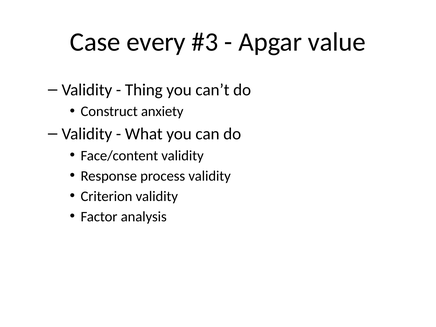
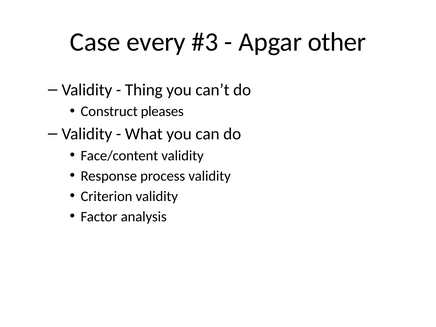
value: value -> other (337, 42)
anxiety: anxiety -> pleases (162, 111)
